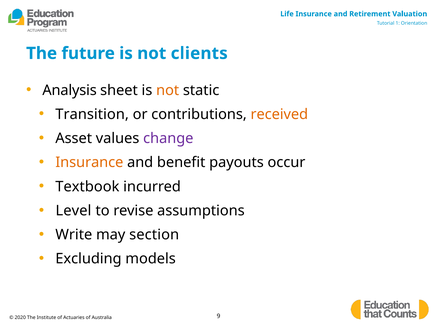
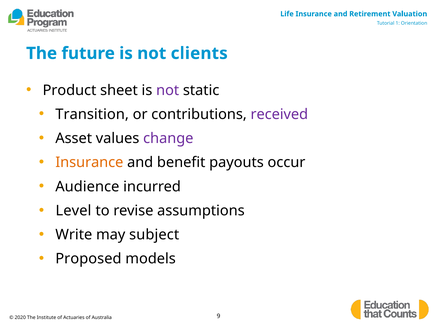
Analysis: Analysis -> Product (69, 90)
not colour: orange -> purple (168, 90)
received colour: orange -> purple (279, 114)
Textbook: Textbook -> Audience (87, 186)
section: section -> subject (154, 235)
Excluding: Excluding -> Proposed (88, 259)
